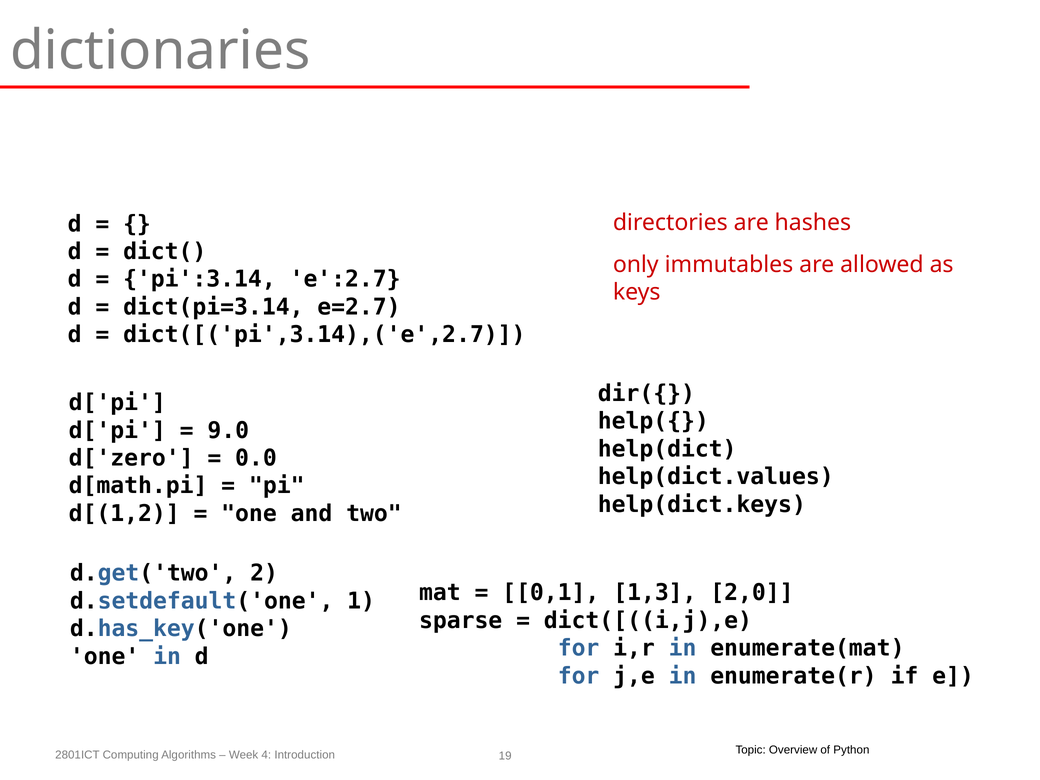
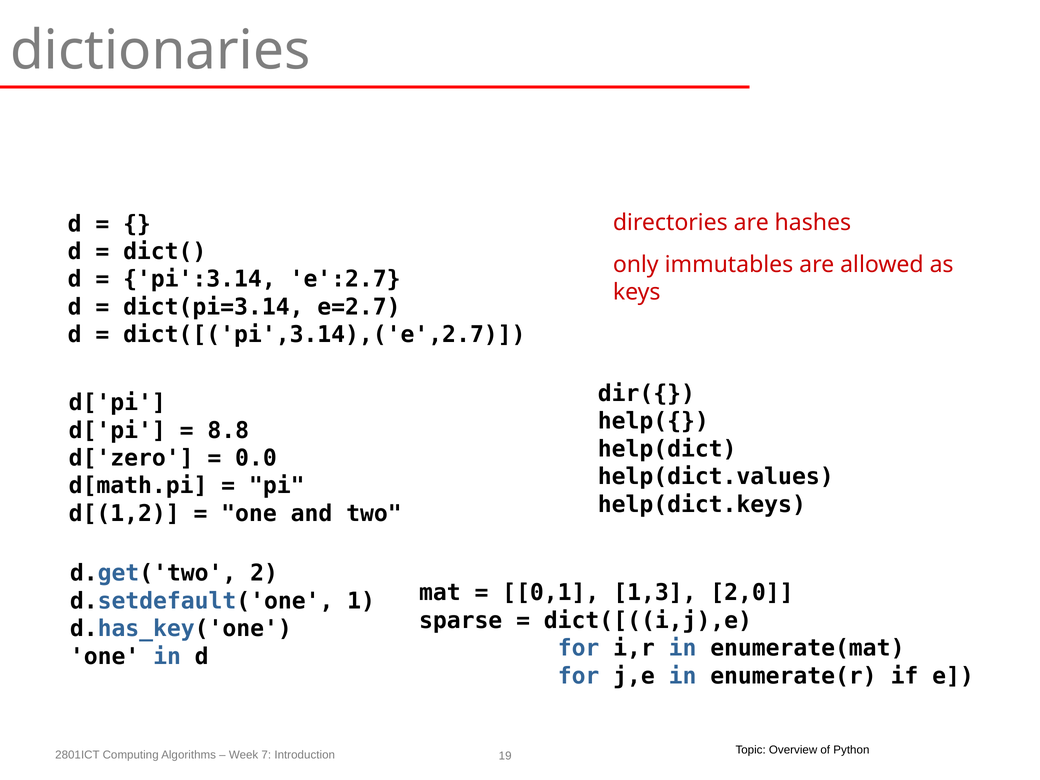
9.0: 9.0 -> 8.8 (228, 430)
4: 4 -> 7 (266, 755)
